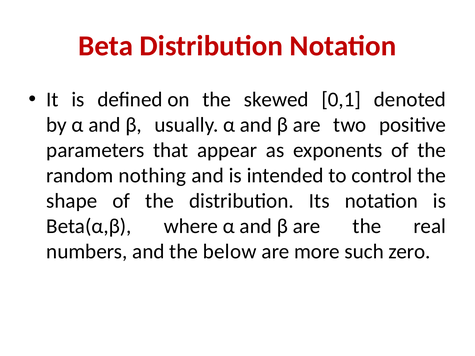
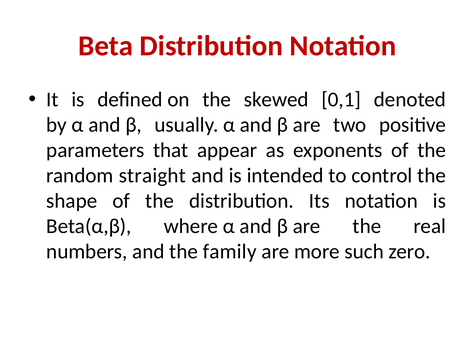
nothing: nothing -> straight (152, 176)
below: below -> family (230, 252)
